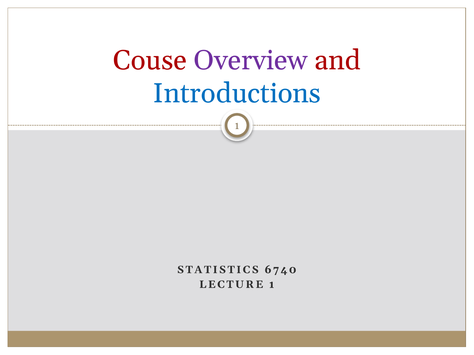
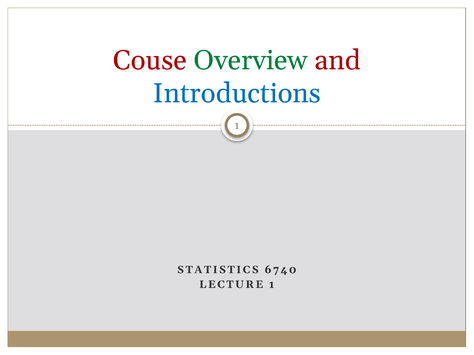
Overview colour: purple -> green (251, 60)
